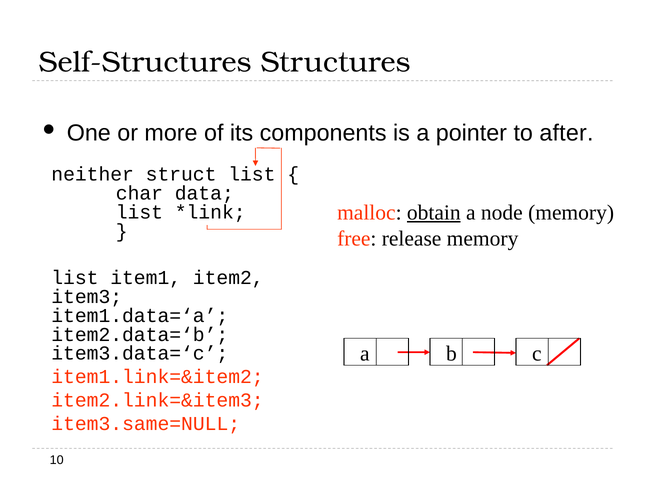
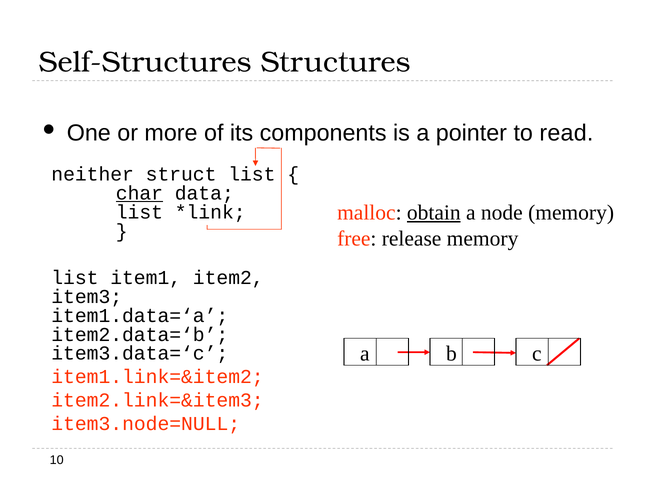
after: after -> read (566, 133)
char underline: none -> present (139, 193)
item3.same=NULL: item3.same=NULL -> item3.node=NULL (146, 423)
